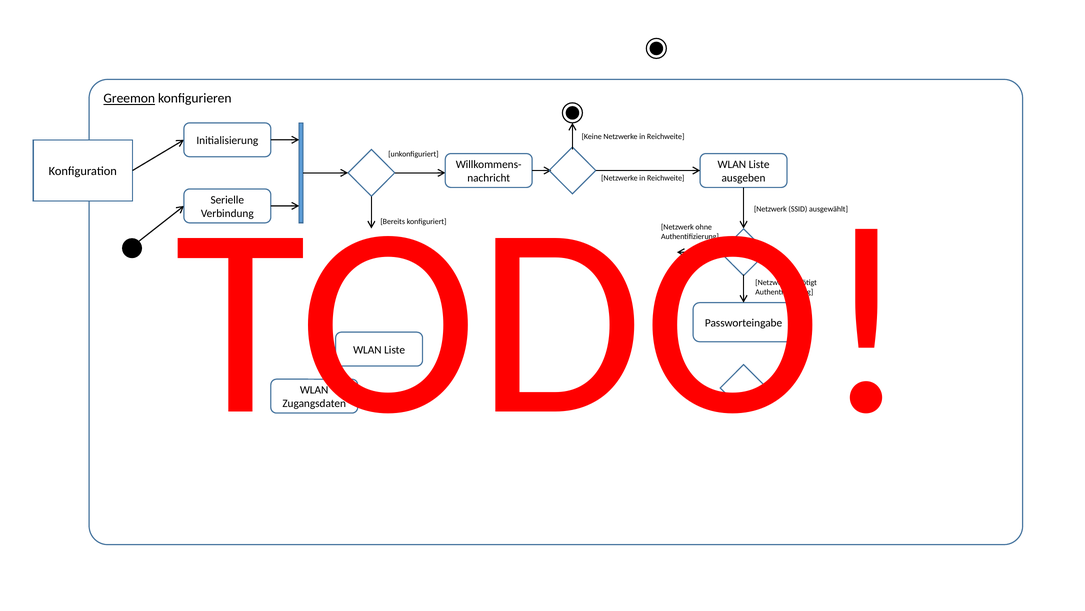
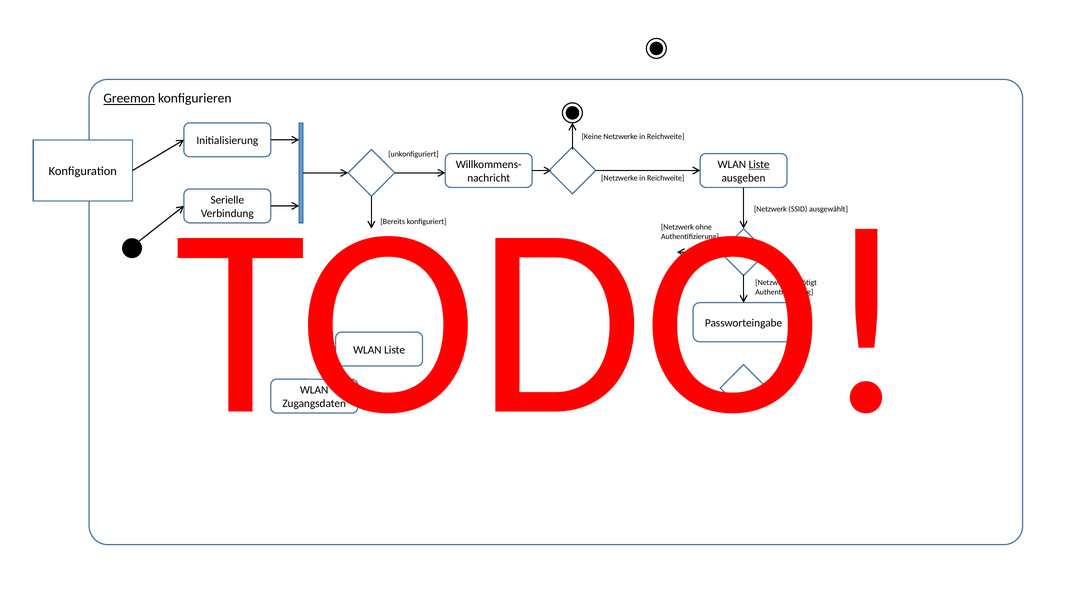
Liste underline: none -> present (759, 164)
